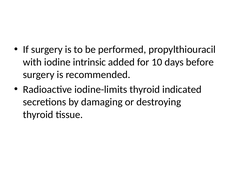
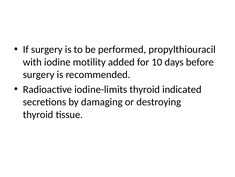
intrinsic: intrinsic -> motility (89, 62)
